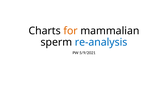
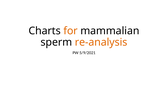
re-analysis colour: blue -> orange (101, 42)
